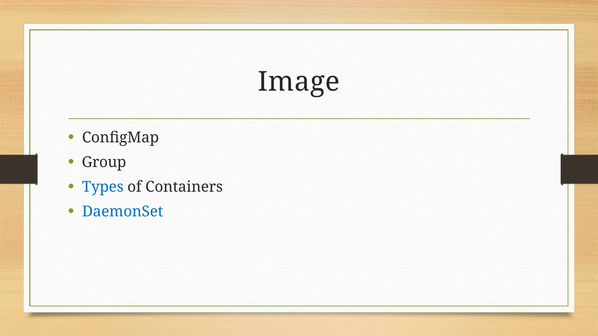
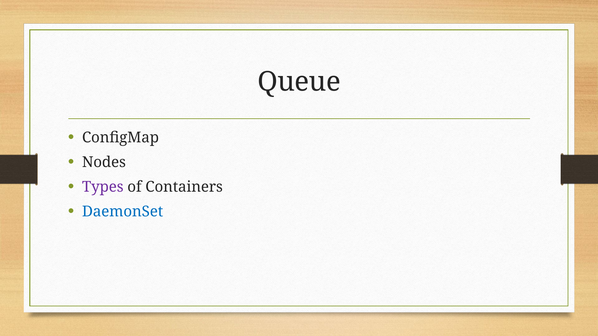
Image: Image -> Queue (299, 82)
Group: Group -> Nodes (104, 162)
Types colour: blue -> purple (103, 187)
